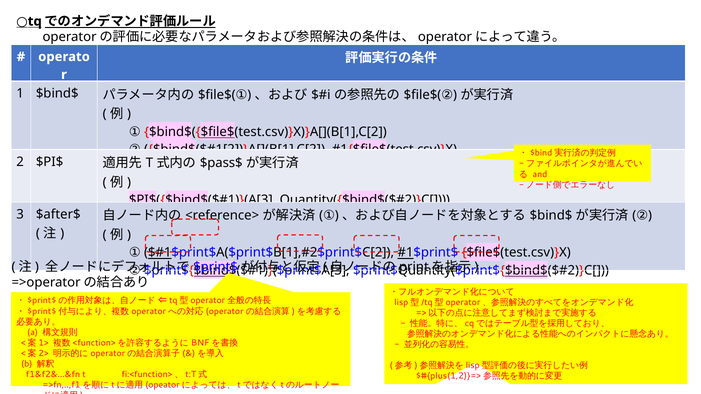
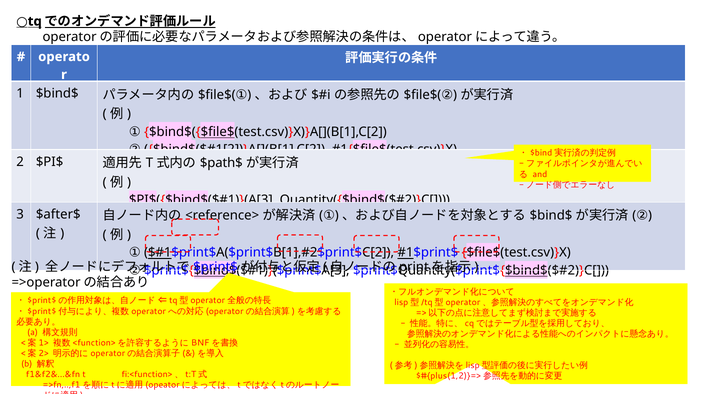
$pass$: $pass$ -> $path$ (221, 163)
